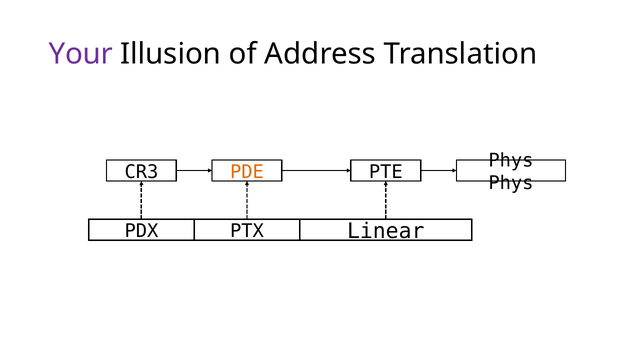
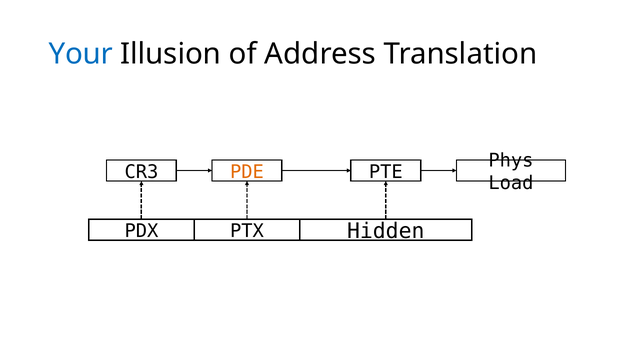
Your colour: purple -> blue (81, 54)
Phys: Phys -> Load (511, 183)
Linear: Linear -> Hidden (386, 231)
